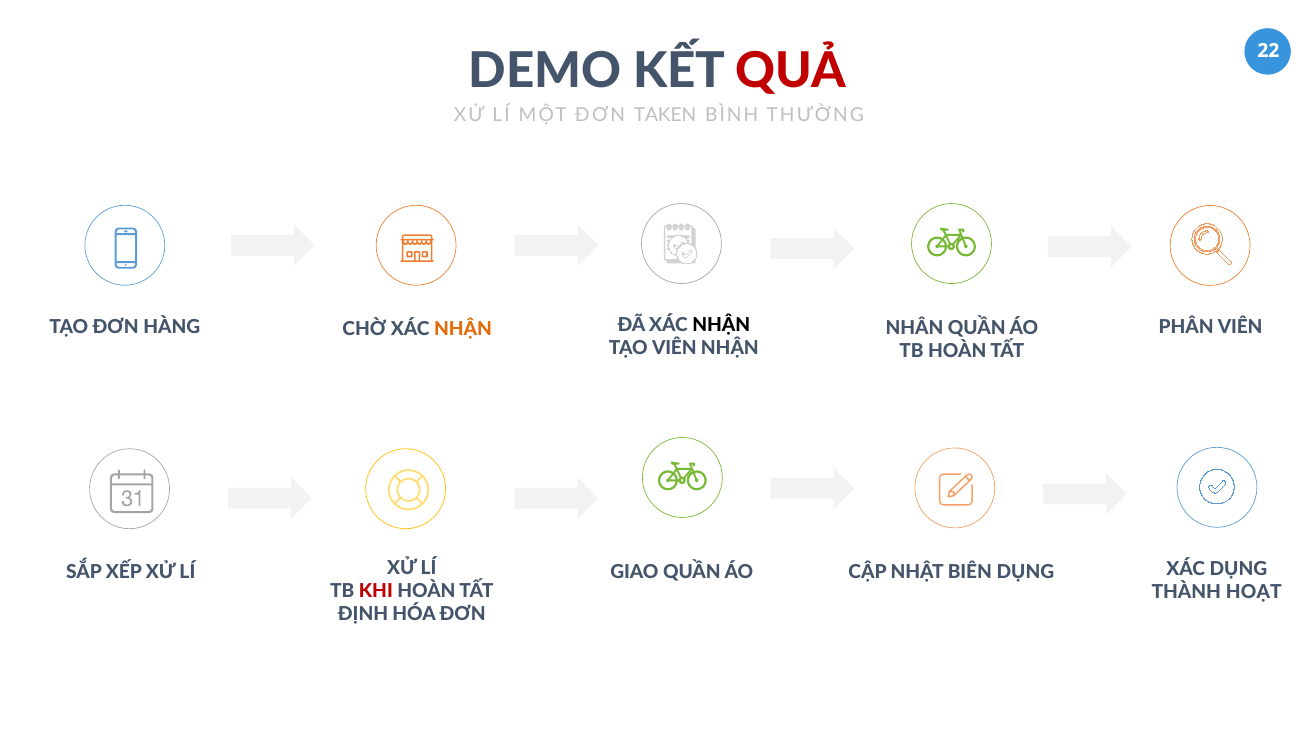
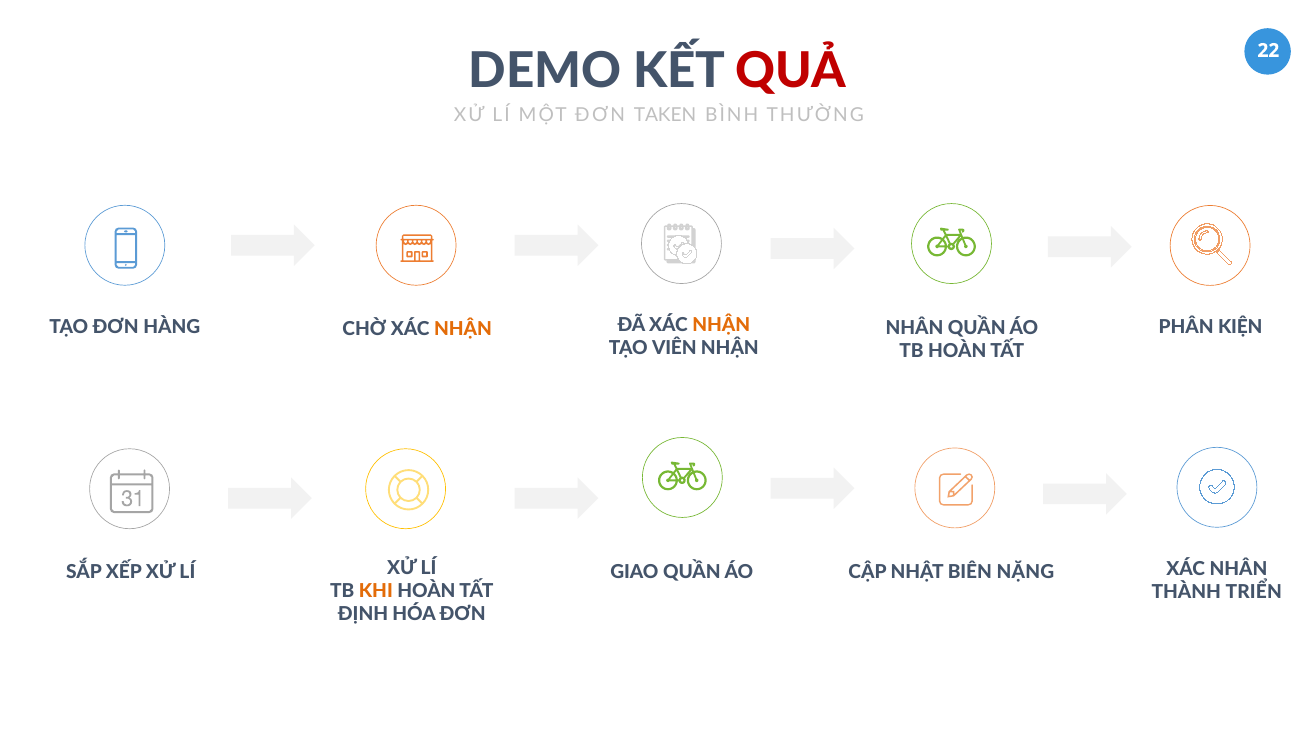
NHẬN colour: black -> orange (721, 325)
PHÂN VIÊN: VIÊN -> KIỆN (1240, 327)
BIÊN DỤNG: DỤNG -> NẶNG (1025, 572)
XÁC DỤNG: DỤNG -> NHÂN (1239, 569)
KHI colour: red -> orange (376, 591)
HOẠT: HOẠT -> TRIỂN (1254, 592)
